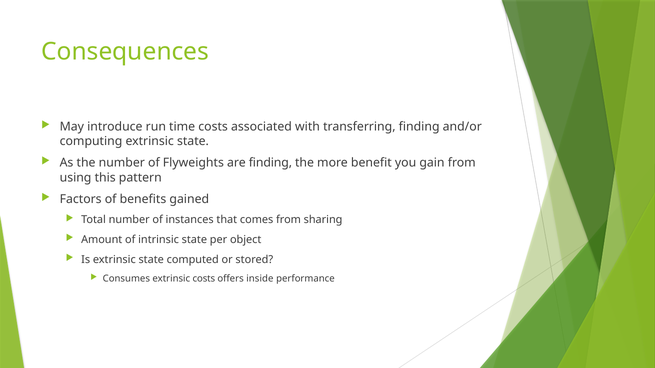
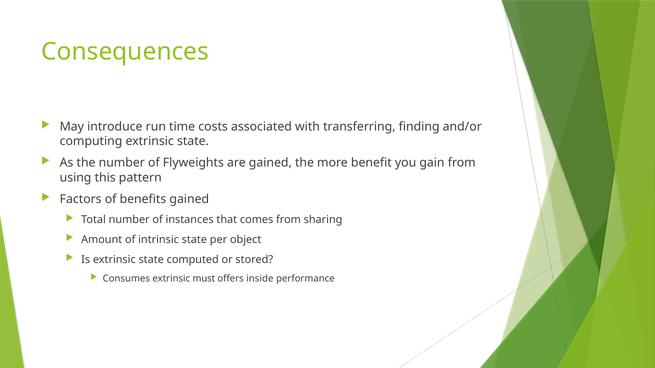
are finding: finding -> gained (270, 163)
extrinsic costs: costs -> must (204, 279)
